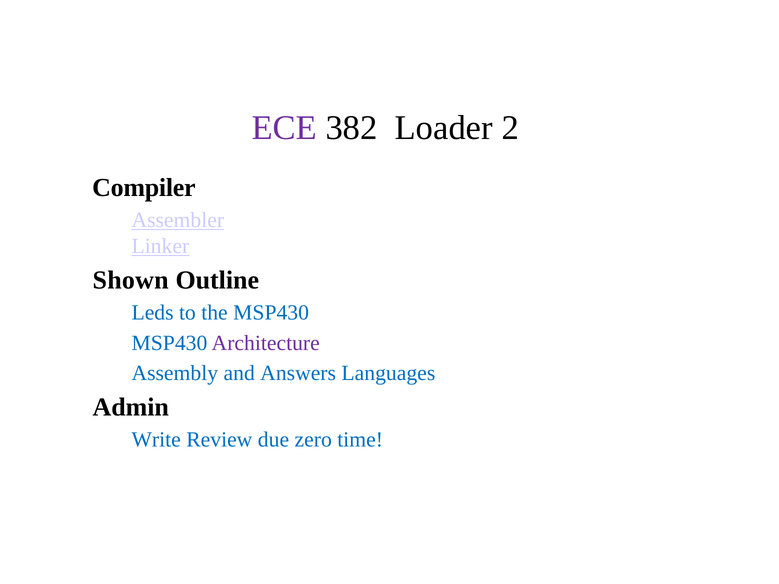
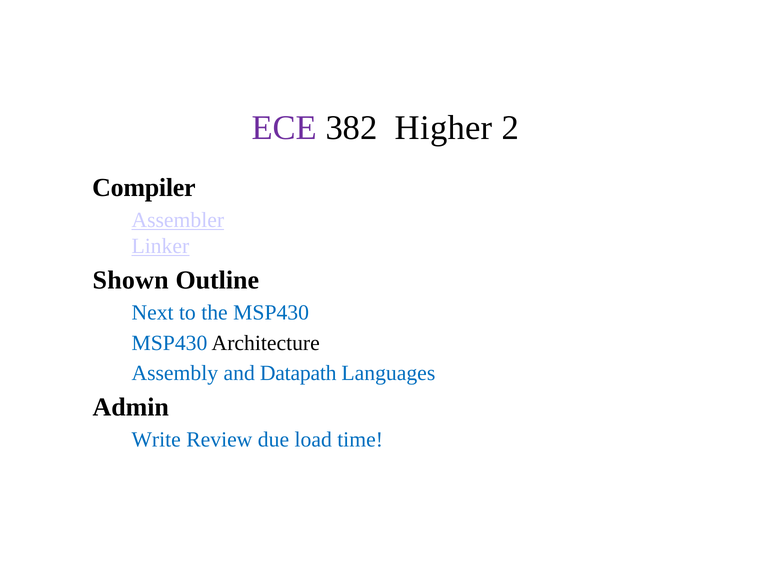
Loader: Loader -> Higher (444, 128)
Leds: Leds -> Next (153, 313)
Architecture colour: purple -> black (266, 343)
Answers: Answers -> Datapath (298, 373)
zero: zero -> load (313, 440)
